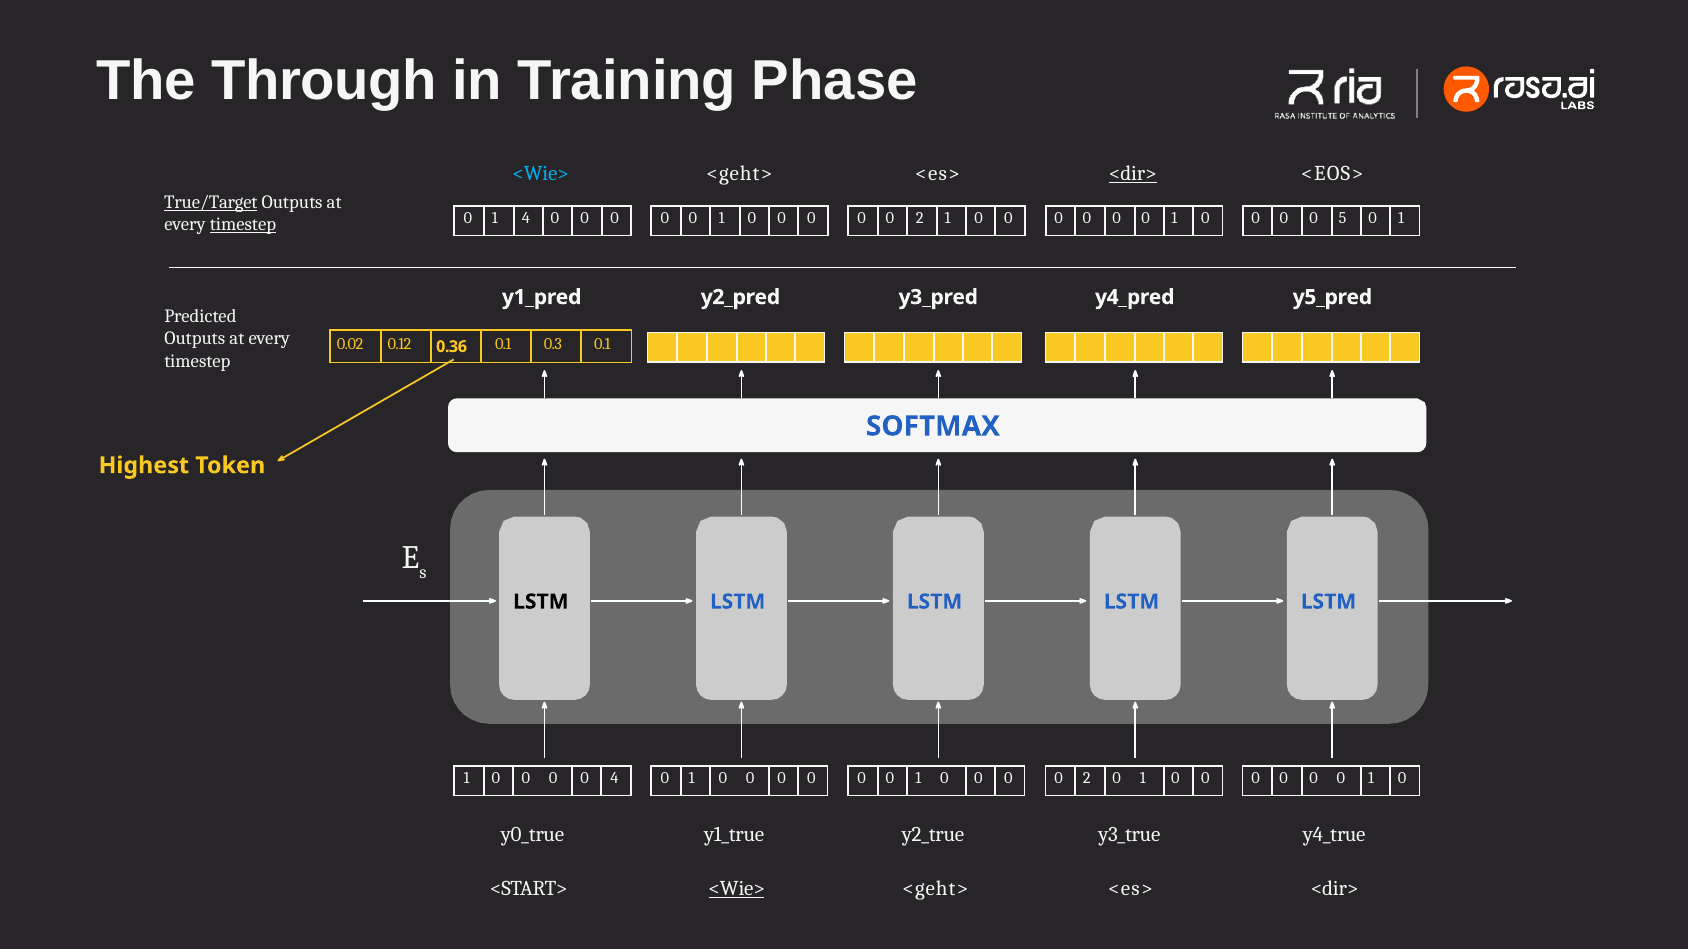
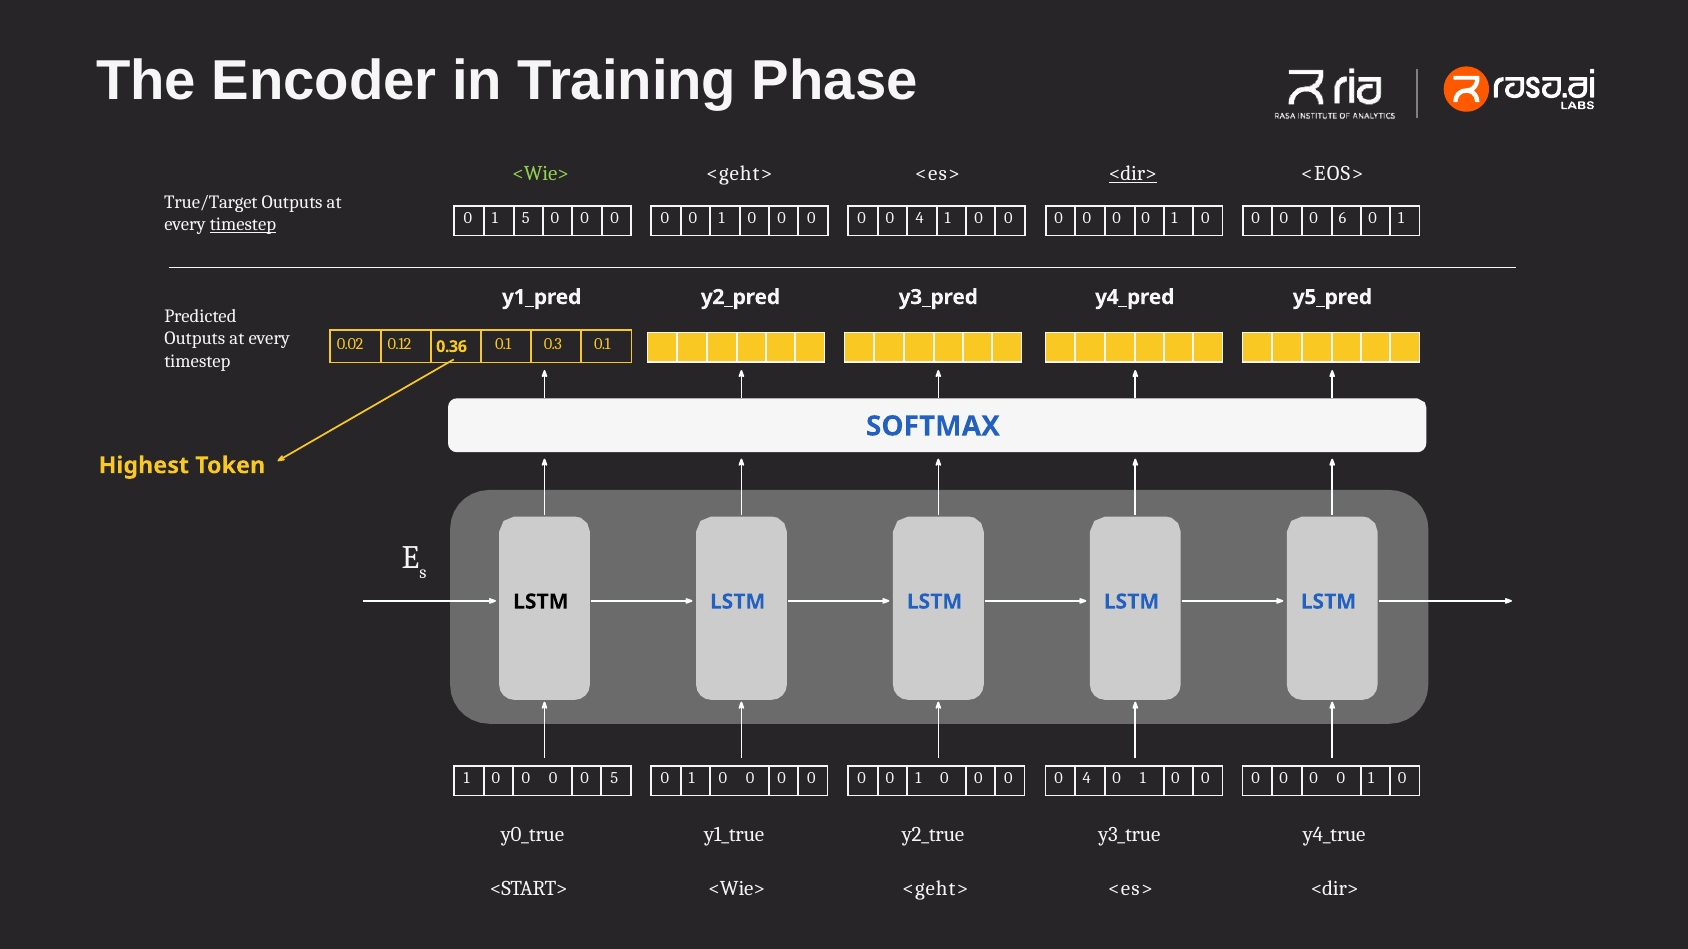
Through: Through -> Encoder (324, 81)
<Wie> colour: light blue -> light green (541, 174)
True/Target underline: present -> none (211, 202)
1 4: 4 -> 5 (526, 218)
2: 2 -> 4 (920, 218)
5: 5 -> 6 (1343, 218)
0 4: 4 -> 5 (614, 778)
2: 2 -> 4 (1087, 778)
<Wie> underline: present -> none (737, 889)
